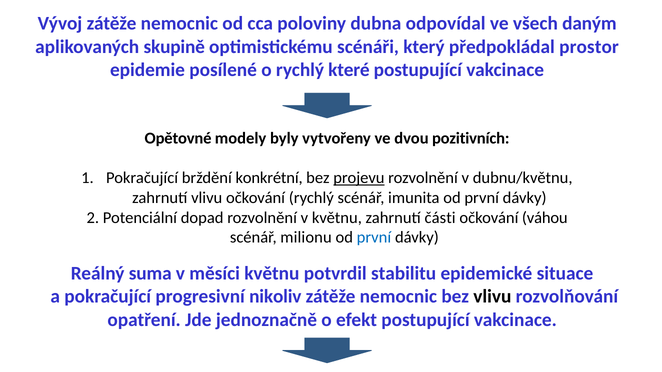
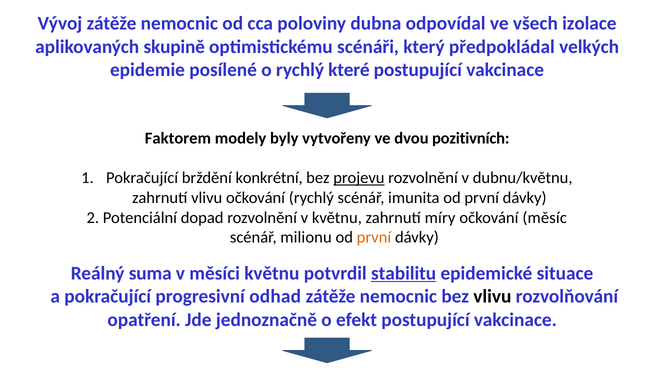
daným: daným -> izolace (589, 24)
prostor: prostor -> velkých (589, 47)
Opětovné: Opětovné -> Faktorem (178, 138)
části: části -> míry (440, 218)
váhou: váhou -> měsíc (545, 218)
první colour: blue -> orange (374, 238)
stabilitu underline: none -> present (404, 274)
nikoliv: nikoliv -> odhad (275, 297)
